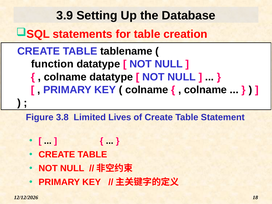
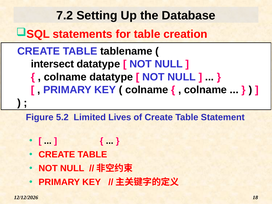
3.9: 3.9 -> 7.2 (65, 16)
function: function -> intersect (52, 64)
3.8: 3.8 -> 5.2 (62, 117)
